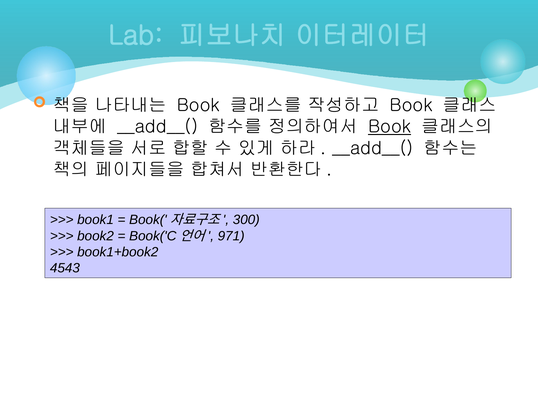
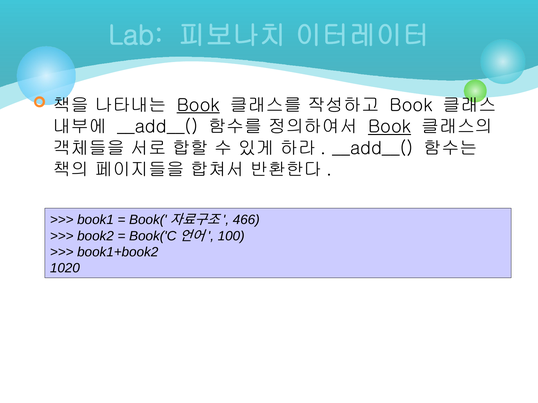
Book underline: none -> present (198, 105)
300: 300 -> 466 (246, 220)
971: 971 -> 100 (231, 236)
4543: 4543 -> 1020 (65, 269)
